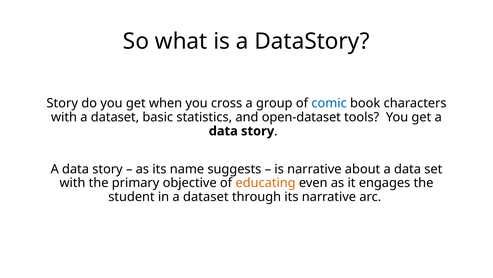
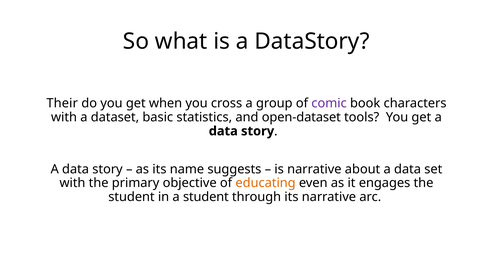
Story: Story -> Their (62, 103)
comic colour: blue -> purple (329, 103)
in a dataset: dataset -> student (206, 196)
